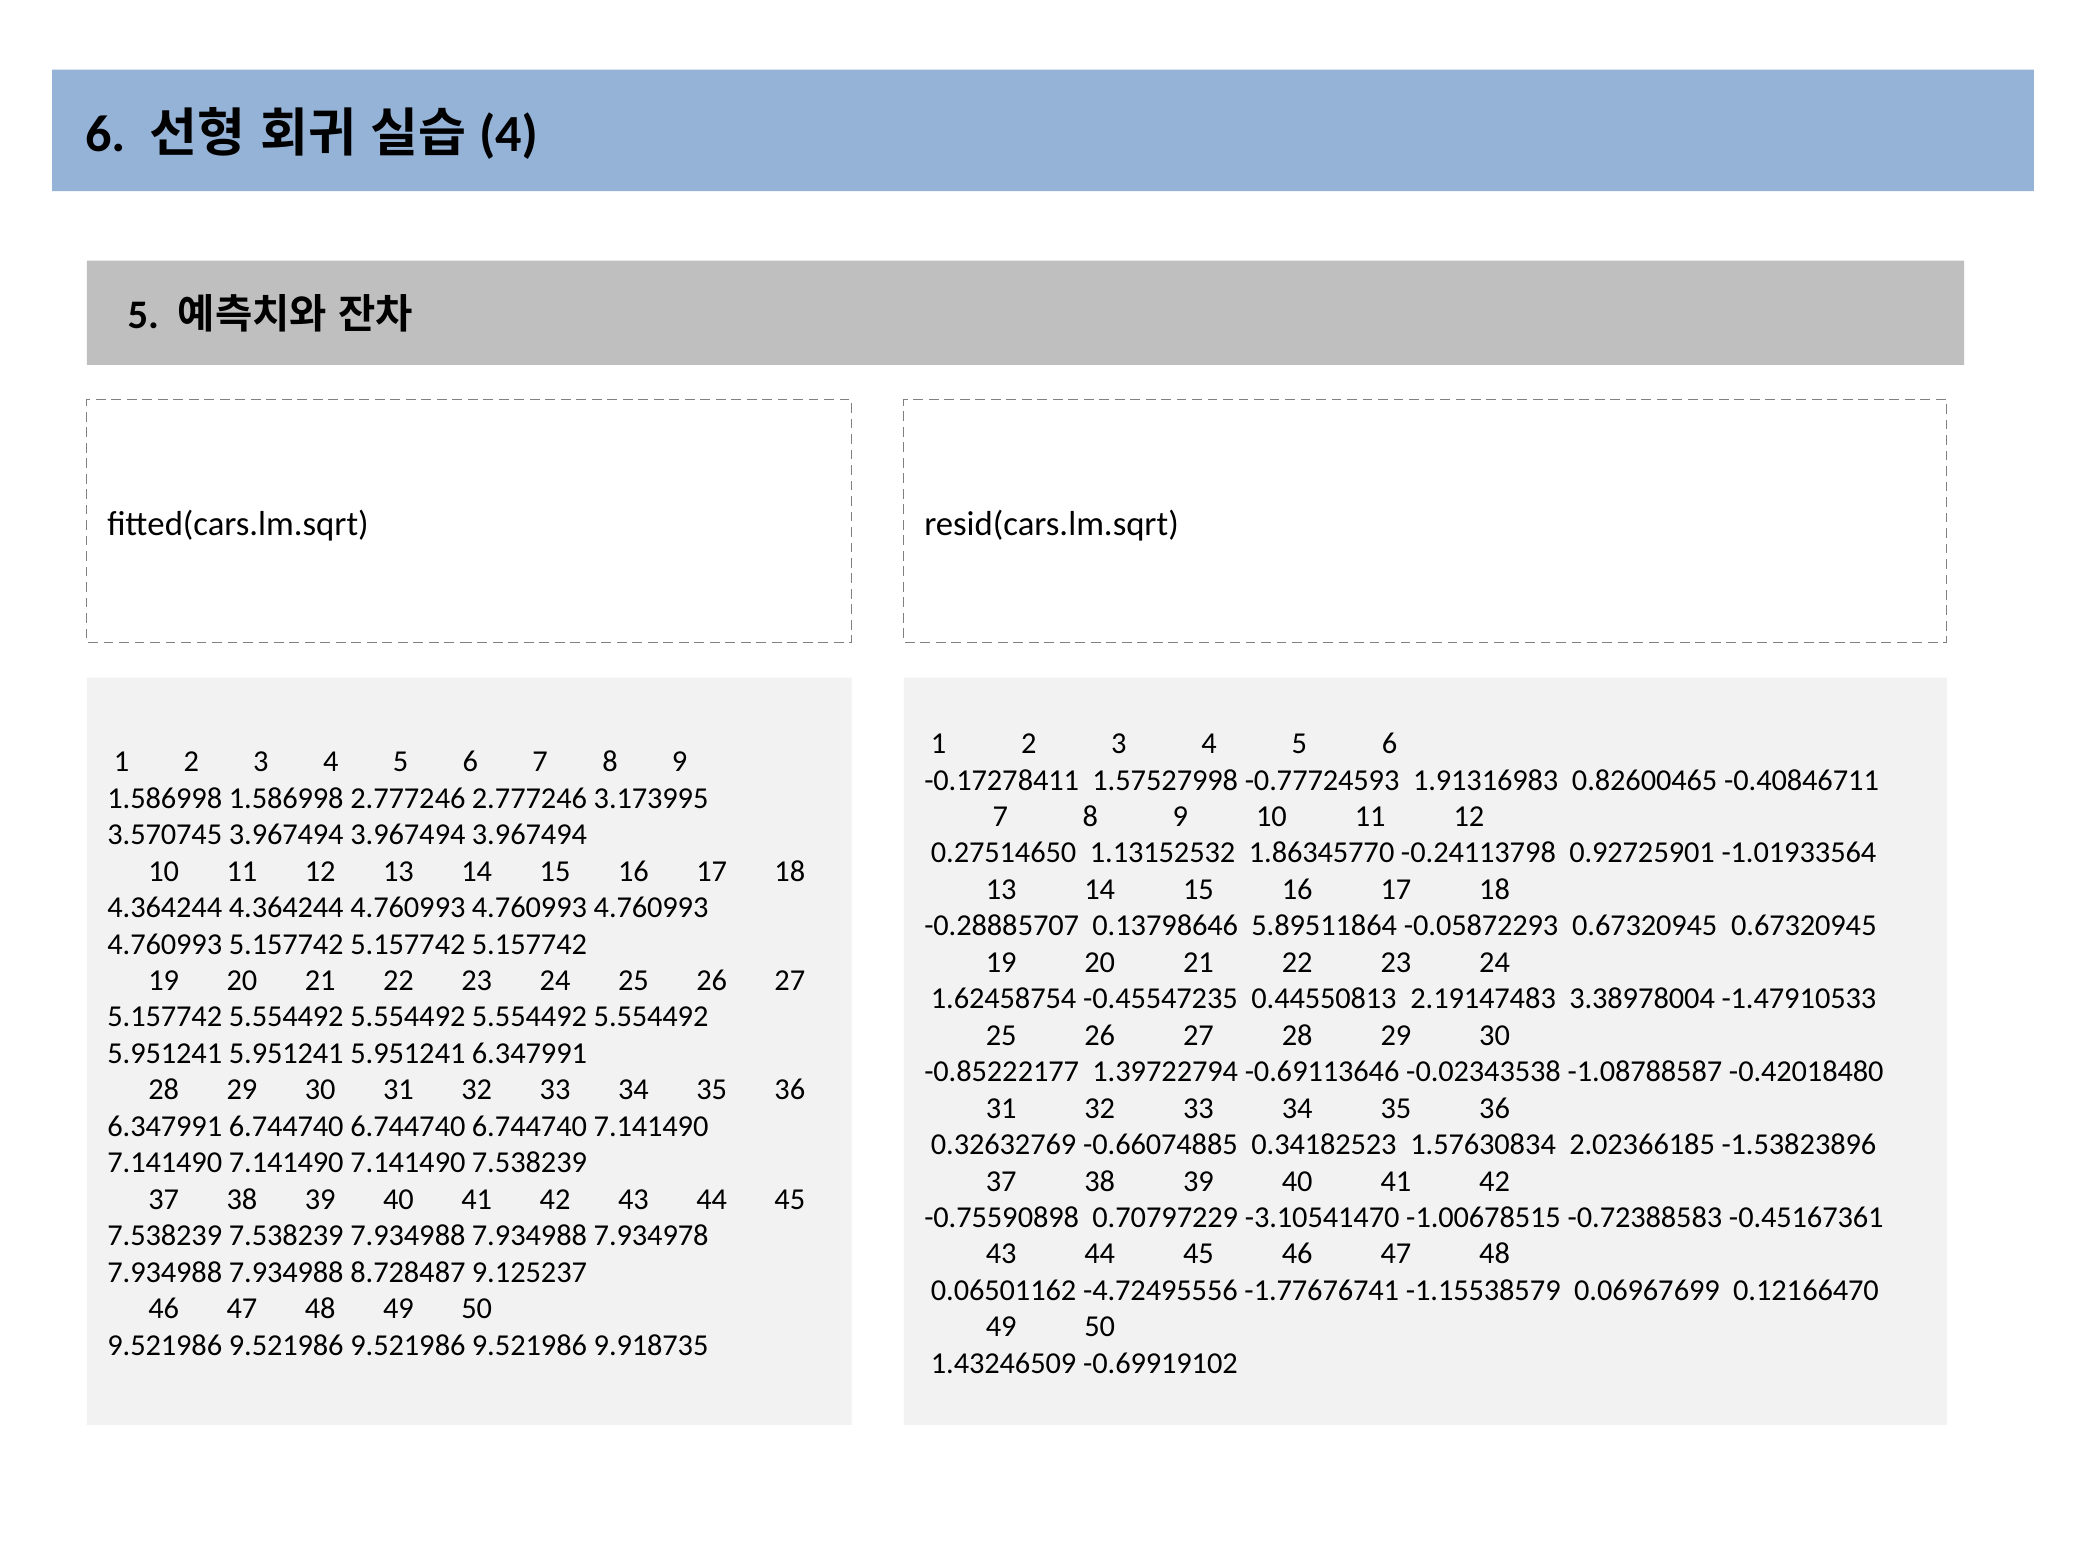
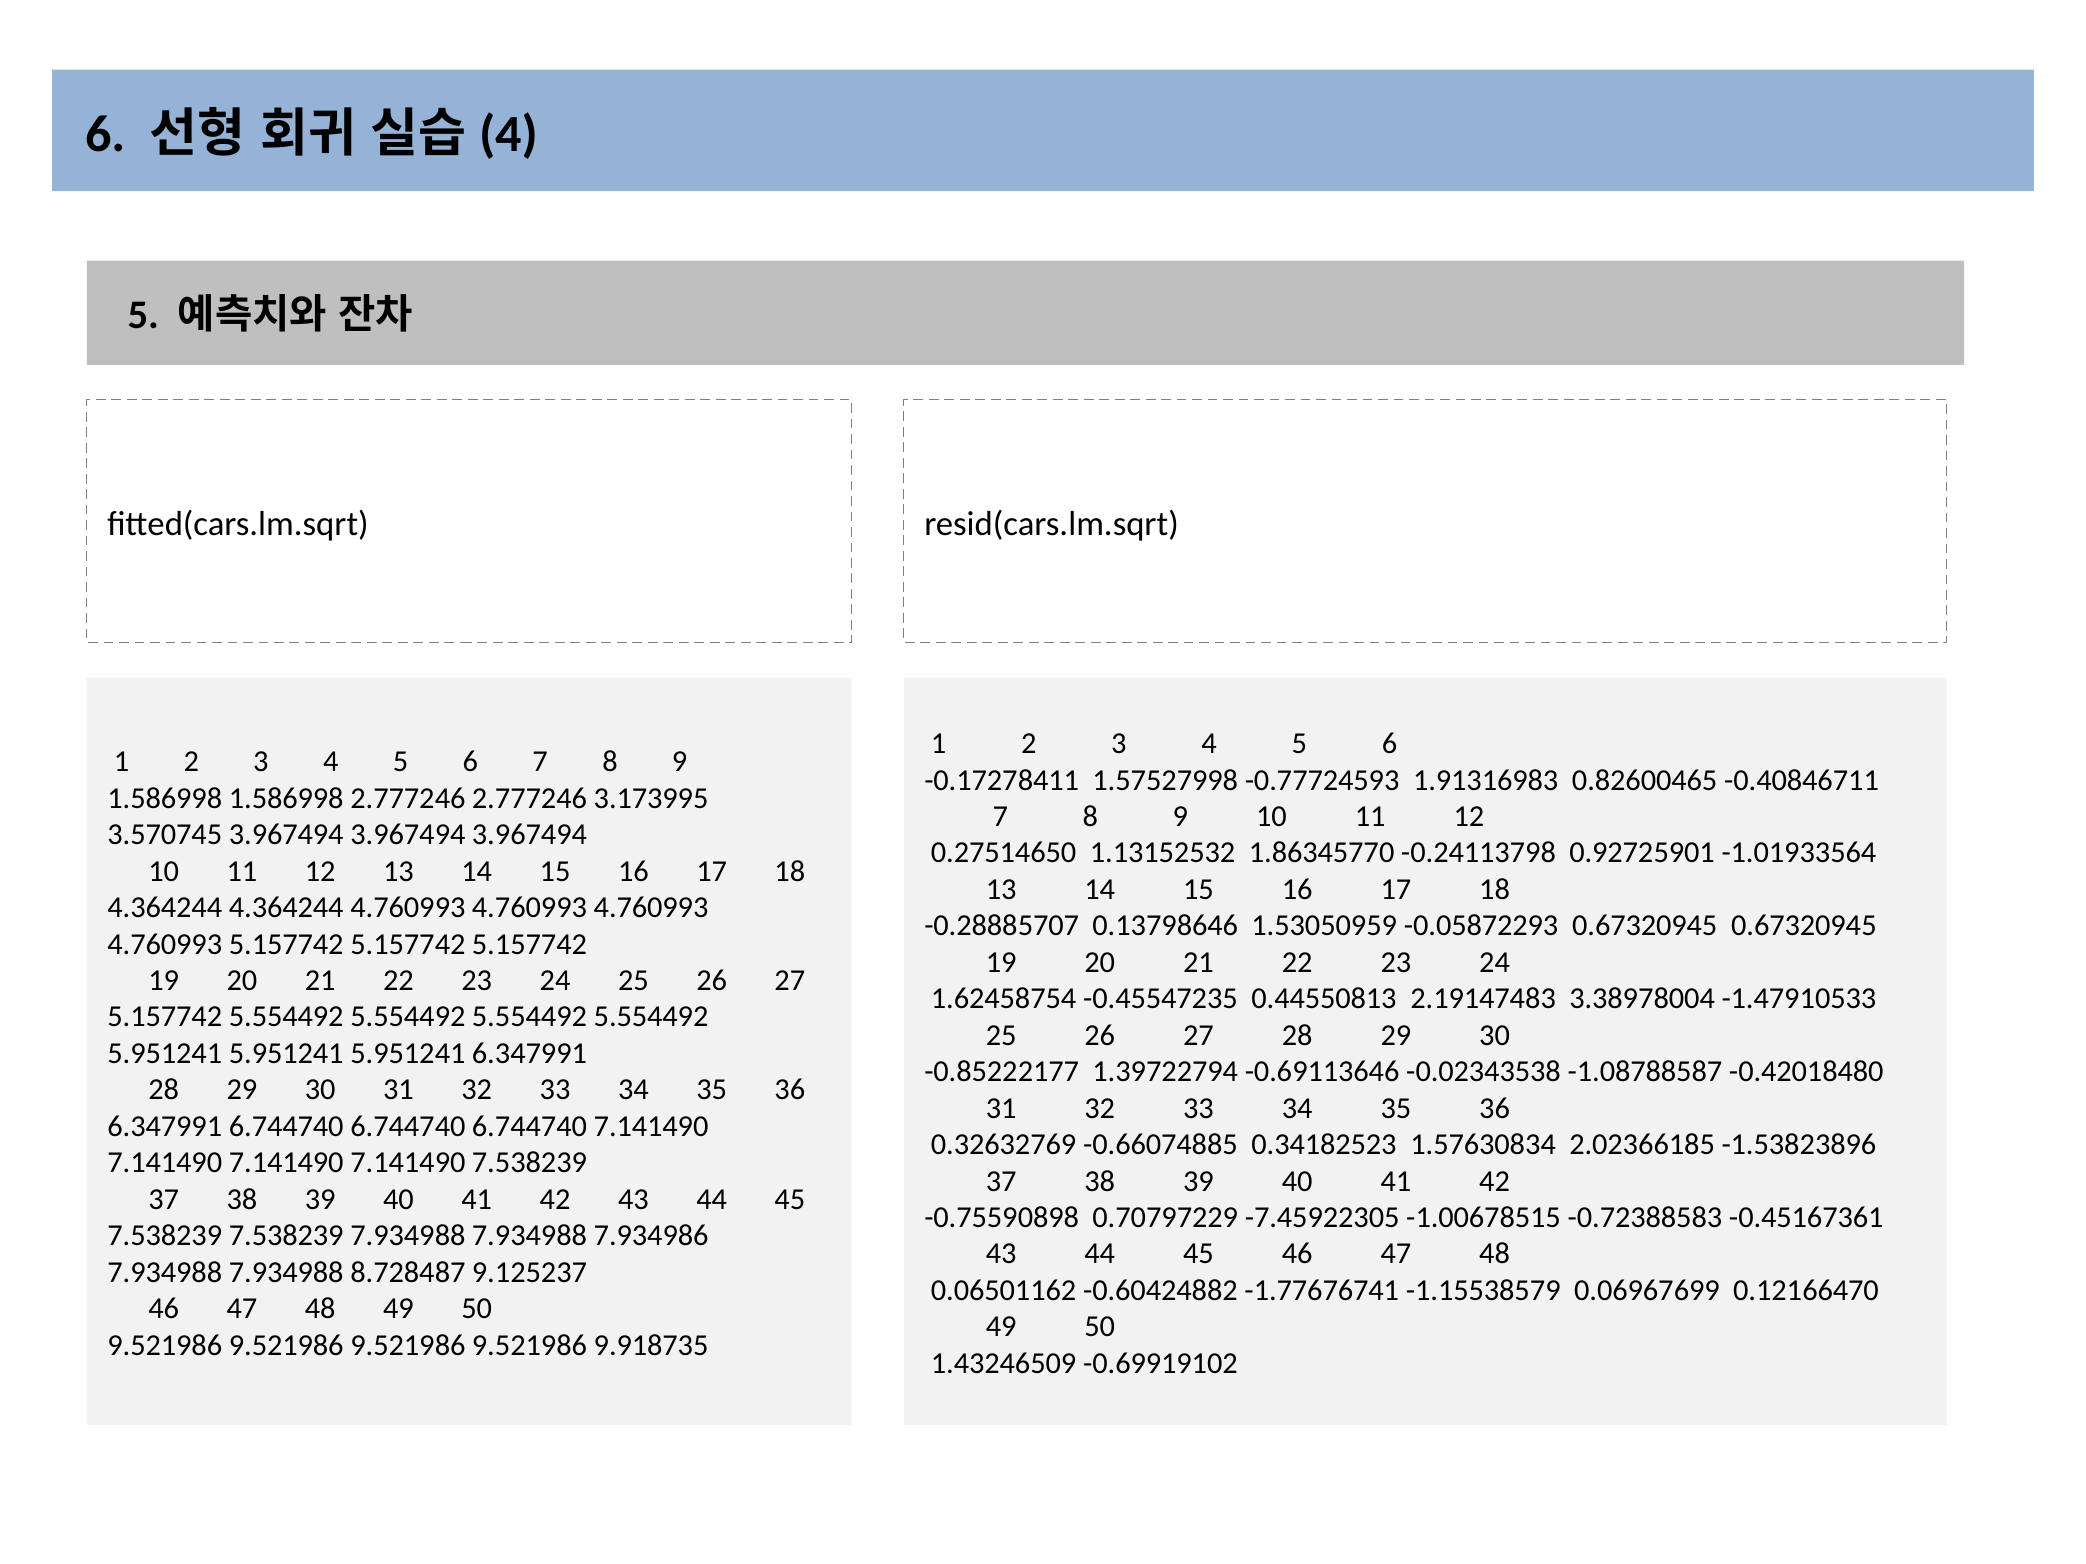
5.89511864: 5.89511864 -> 1.53050959 (1324, 926)
-3.10541470: -3.10541470 -> -7.45922305 (1322, 1218)
7.934978: 7.934978 -> 7.934986 (651, 1236)
-4.72495556: -4.72495556 -> -0.60424882 (1160, 1291)
